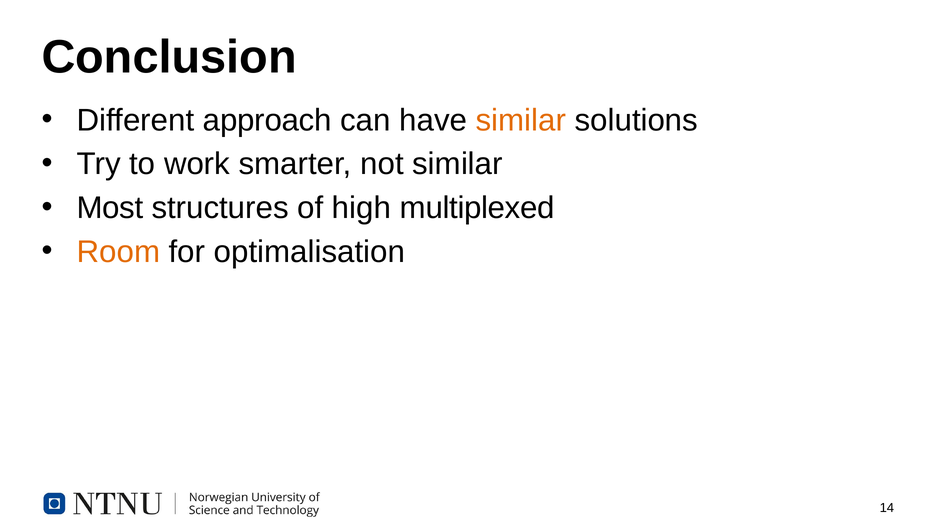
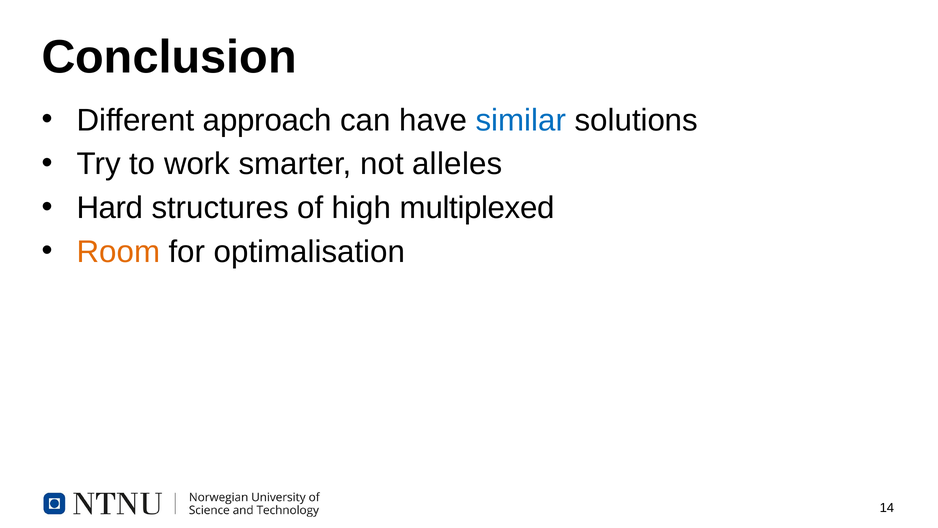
similar colour: orange -> blue (521, 120)
not similar: similar -> alleles (457, 164)
Most: Most -> Hard (110, 208)
